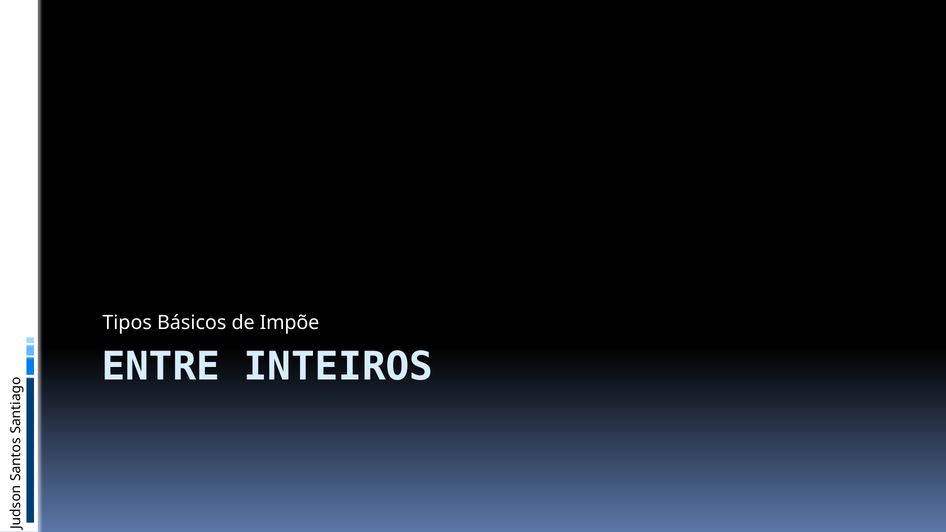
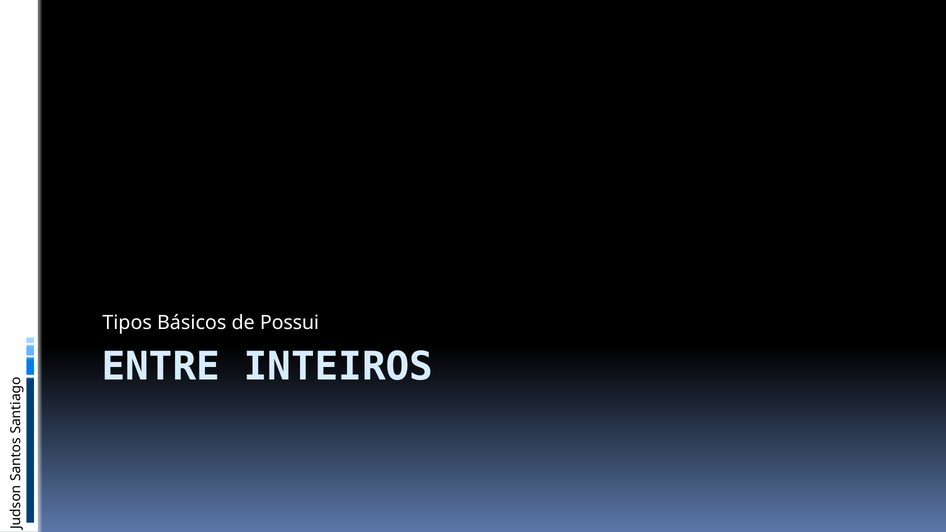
Impõe: Impõe -> Possui (289, 323)
